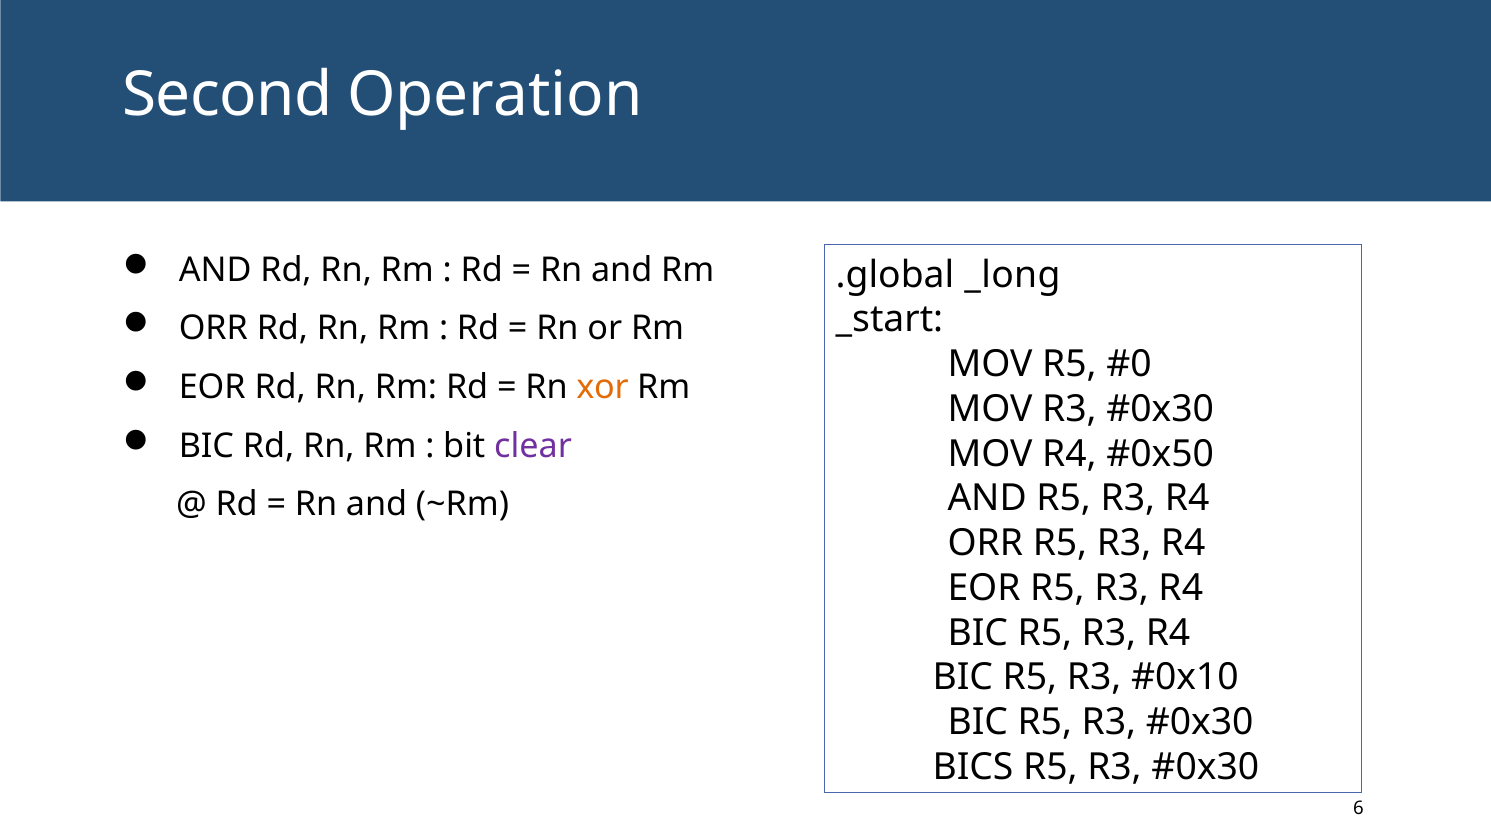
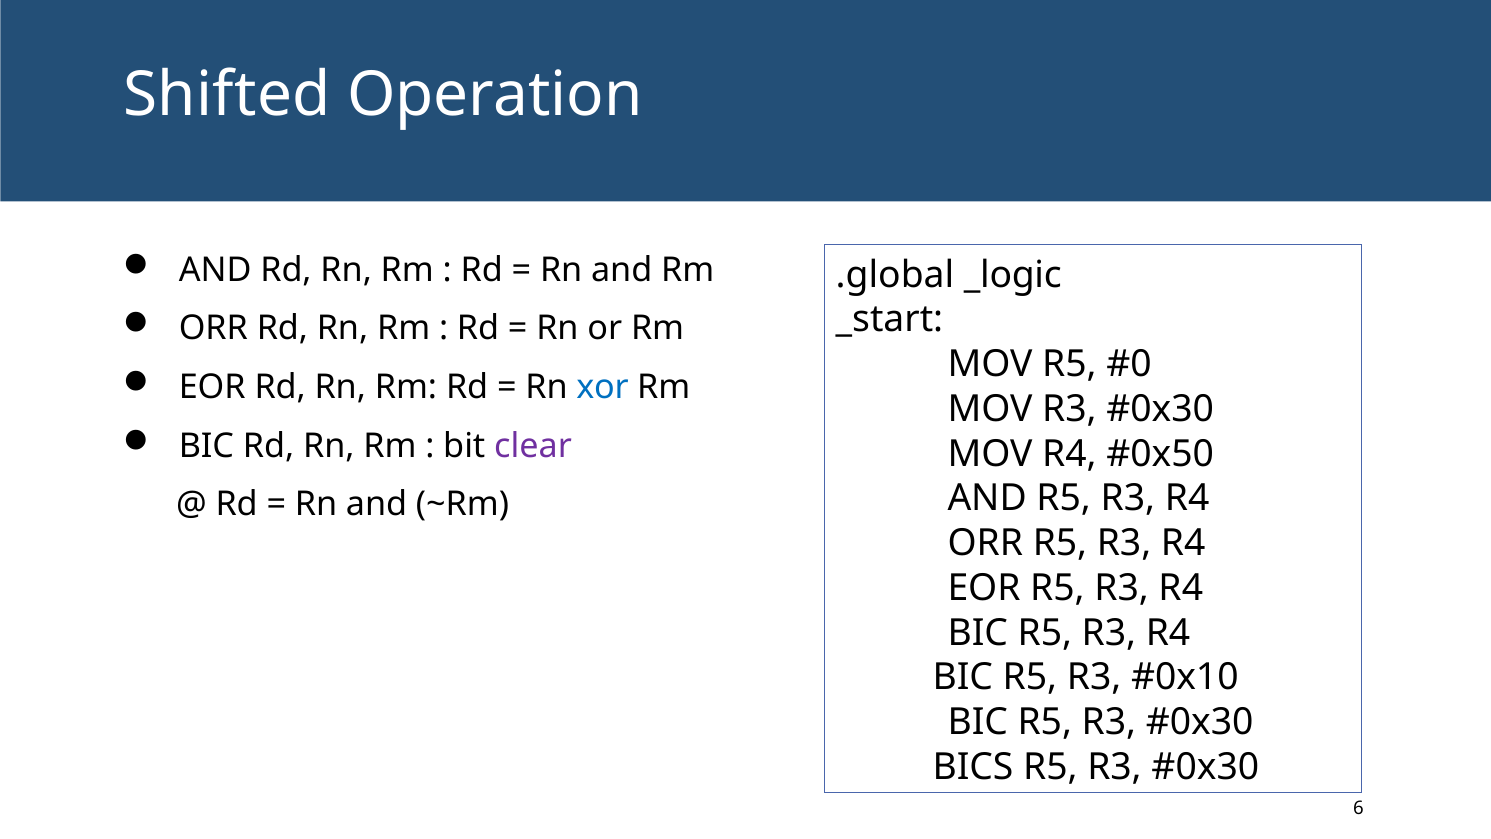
Second: Second -> Shifted (227, 95)
_long: _long -> _logic (1013, 275)
xor colour: orange -> blue (603, 387)
